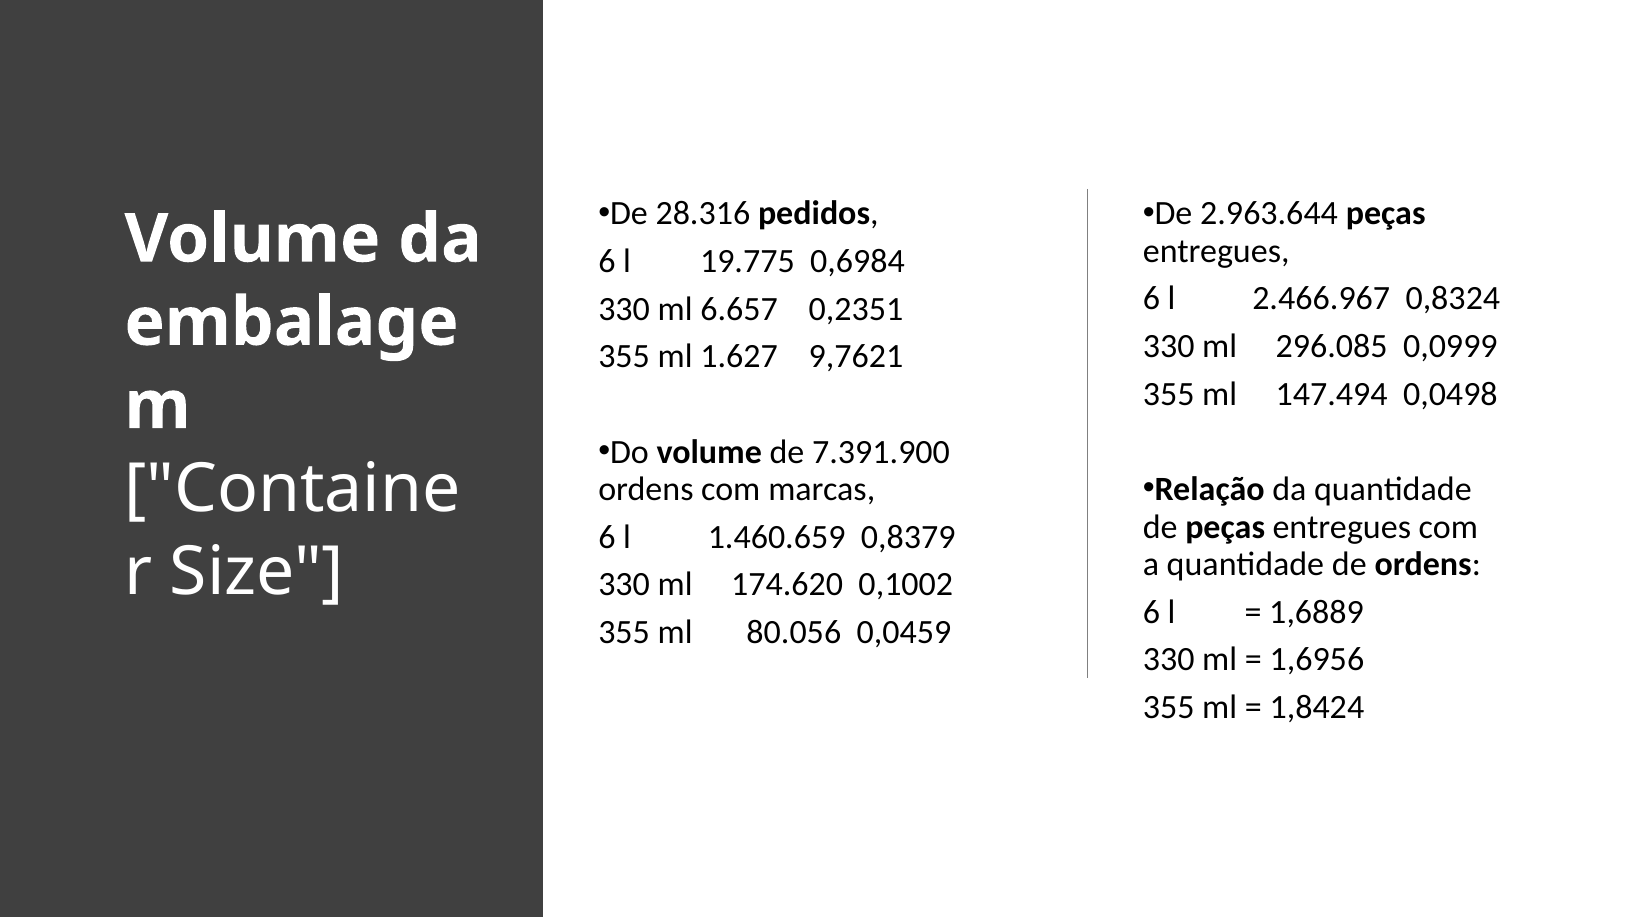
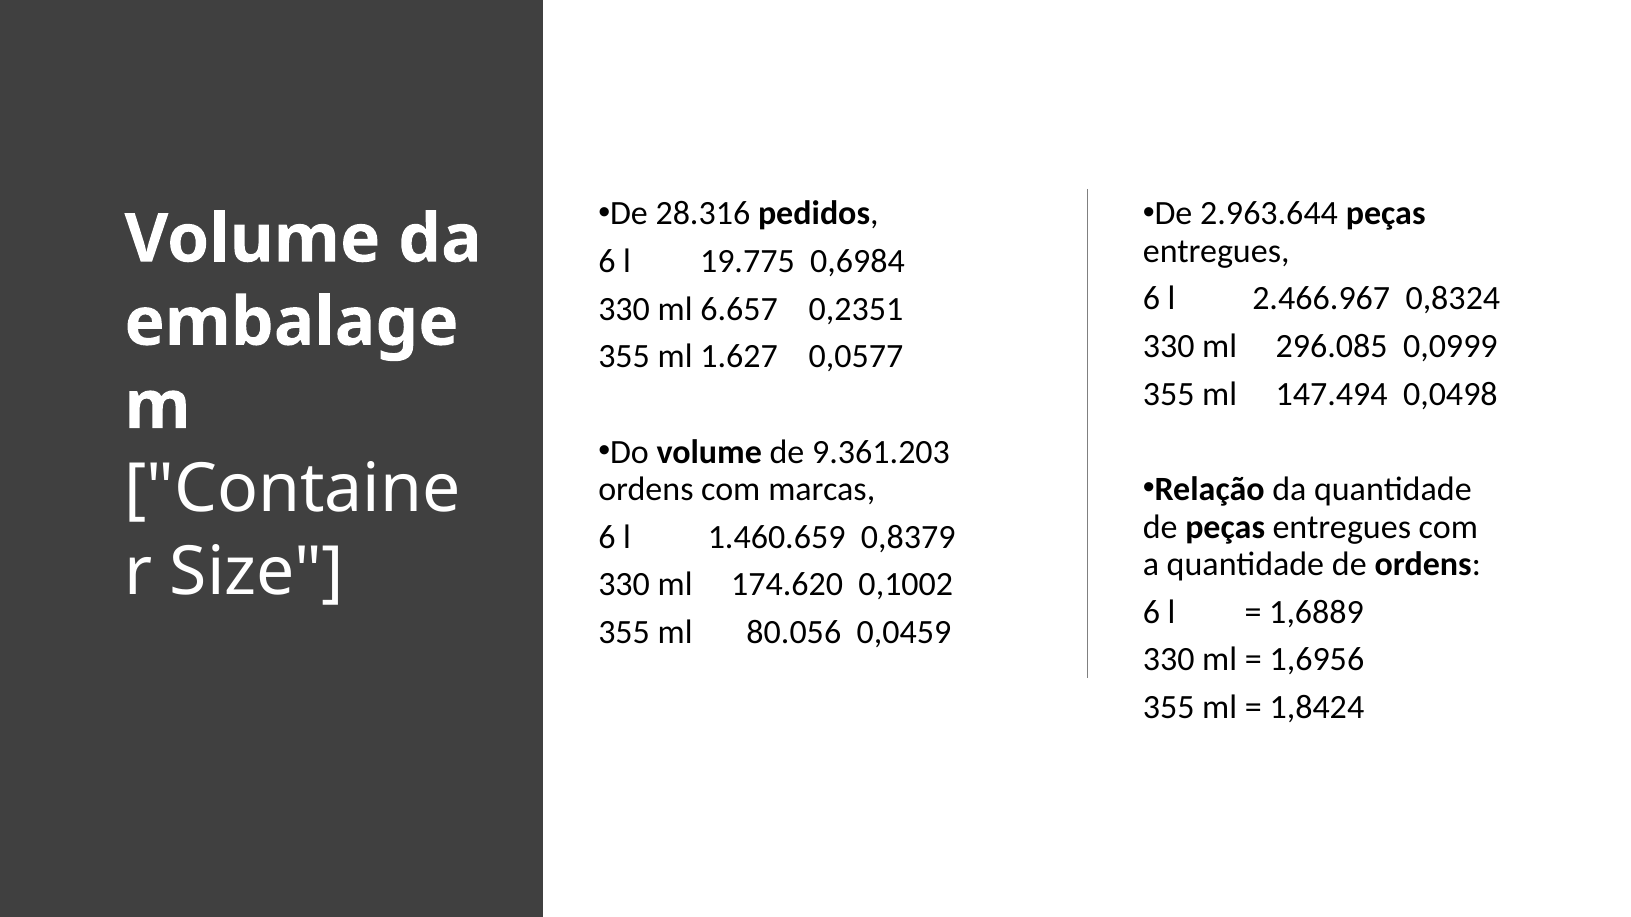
9,7621: 9,7621 -> 0,0577 (856, 357)
7.391.900: 7.391.900 -> 9.361.203 (881, 452)
